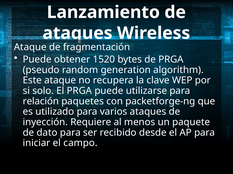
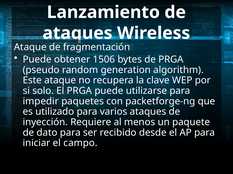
1520: 1520 -> 1506 (104, 60)
relación: relación -> impedir (41, 102)
